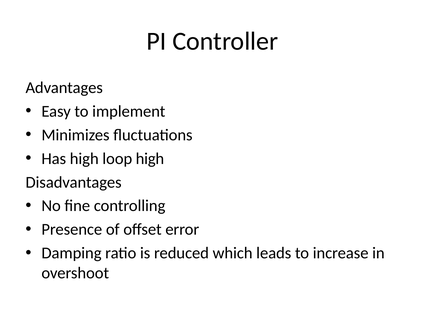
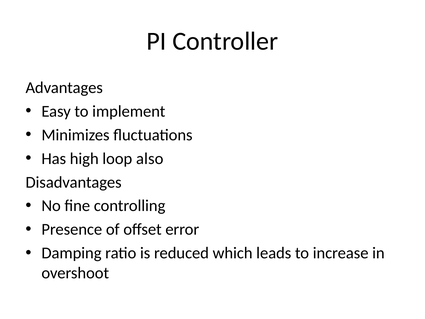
loop high: high -> also (150, 158)
